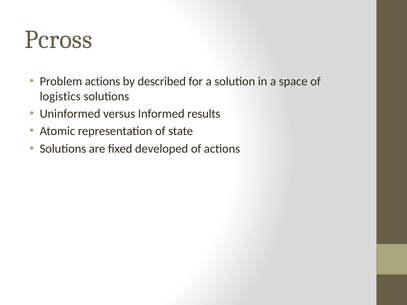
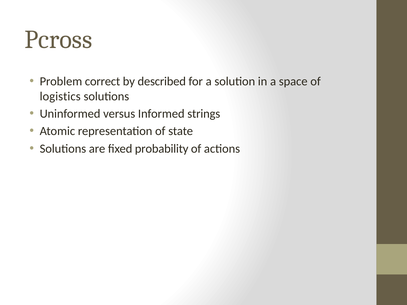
Problem actions: actions -> correct (103, 82)
results: results -> strings (204, 114)
developed: developed -> probability (162, 149)
